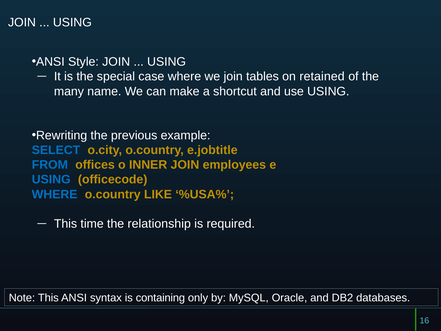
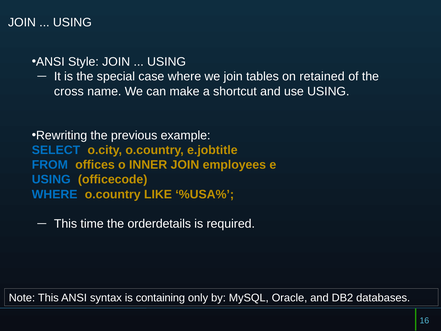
many: many -> cross (69, 91)
relationship: relationship -> orderdetails (159, 224)
